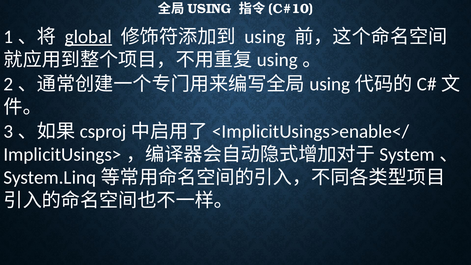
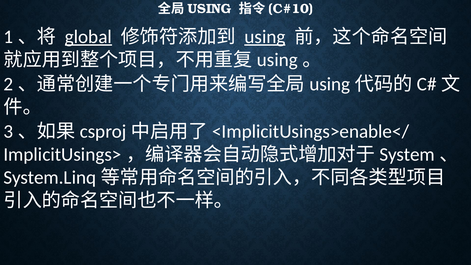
using underline: none -> present (265, 37)
